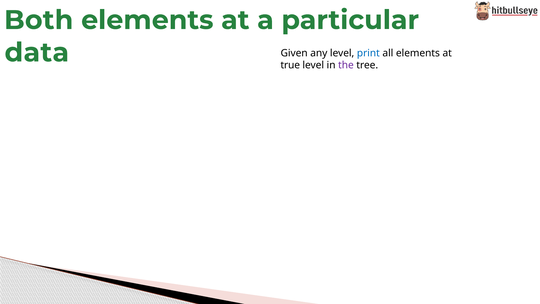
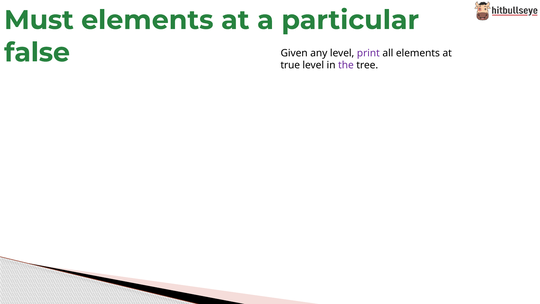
Both: Both -> Must (39, 20)
data: data -> false (37, 53)
print colour: blue -> purple (368, 53)
